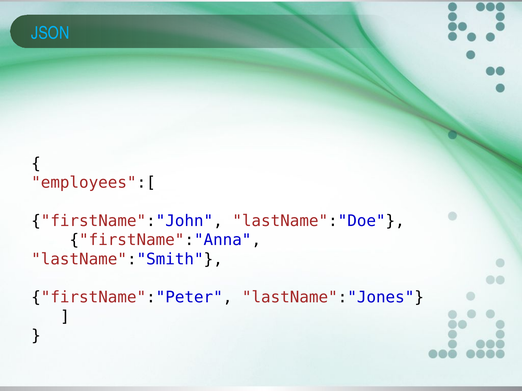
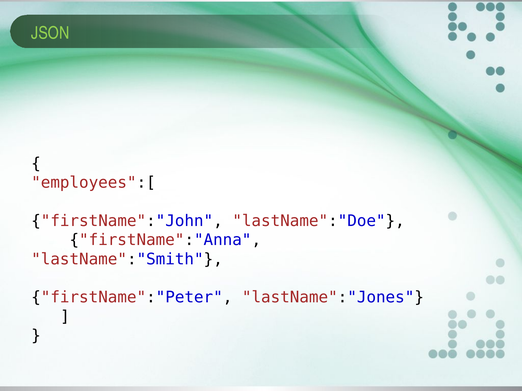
JSON colour: light blue -> light green (50, 33)
